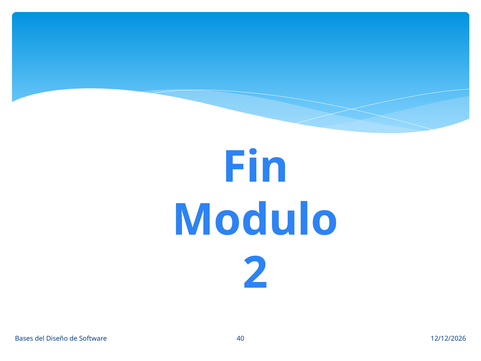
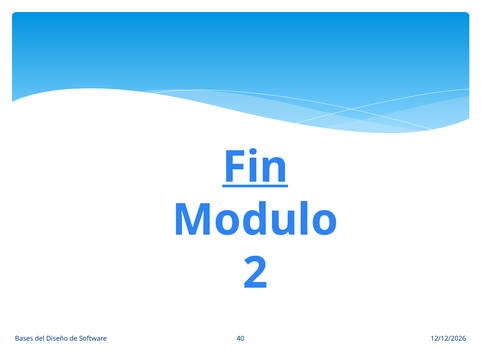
Fin underline: none -> present (255, 167)
